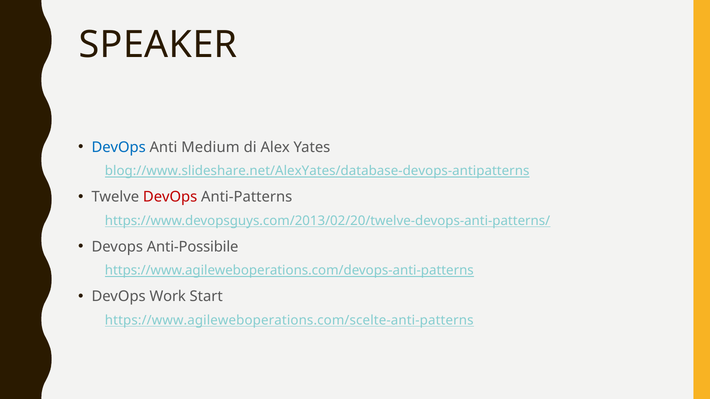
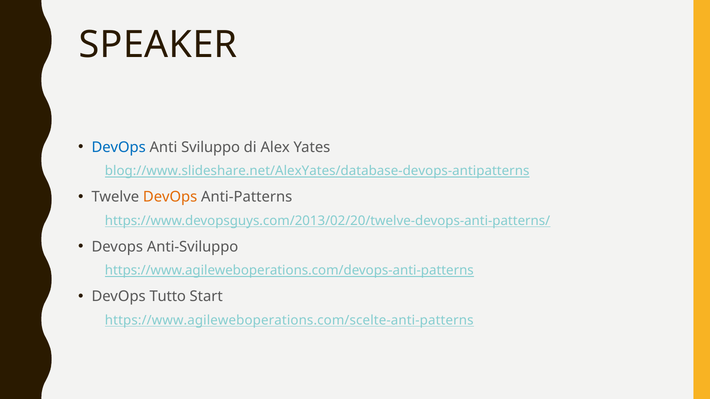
Medium: Medium -> Sviluppo (211, 147)
DevOps colour: red -> orange (170, 197)
Anti-Possibile: Anti-Possibile -> Anti-Sviluppo (193, 247)
Work: Work -> Tutto (168, 297)
